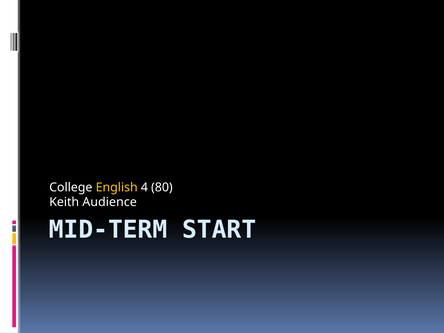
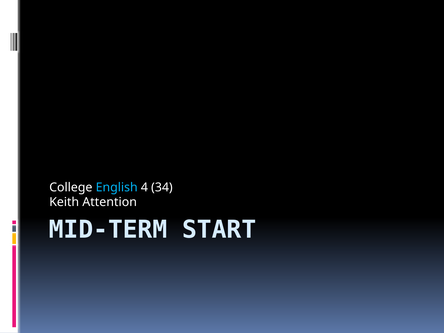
English colour: yellow -> light blue (117, 187)
80: 80 -> 34 (162, 187)
Audience: Audience -> Attention (110, 202)
